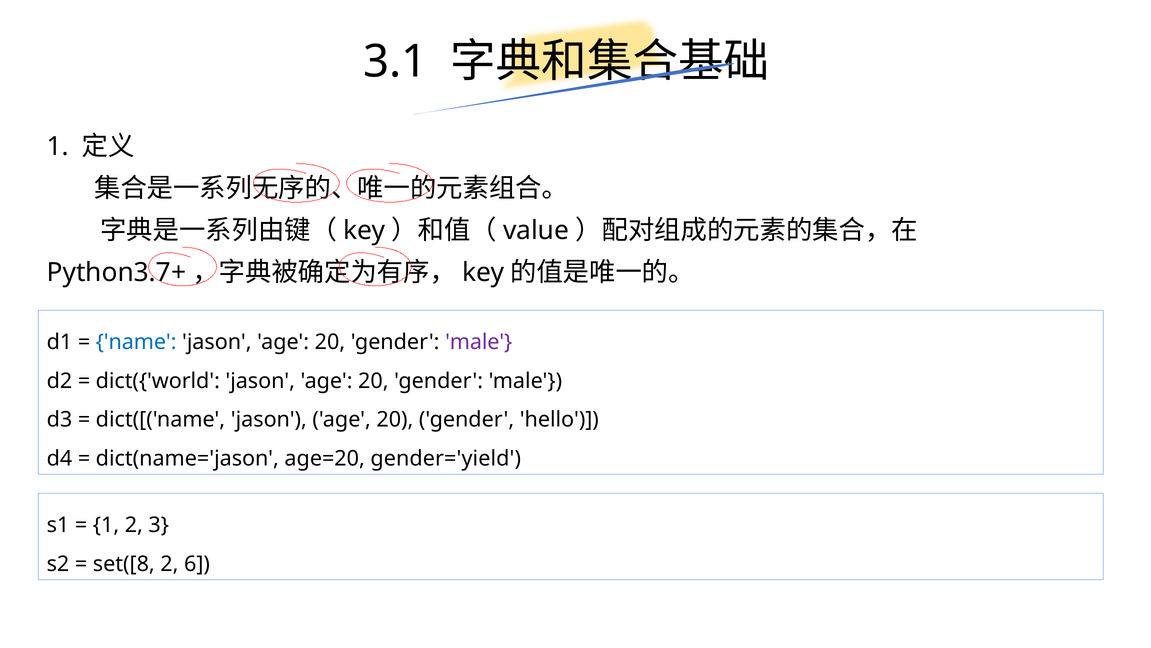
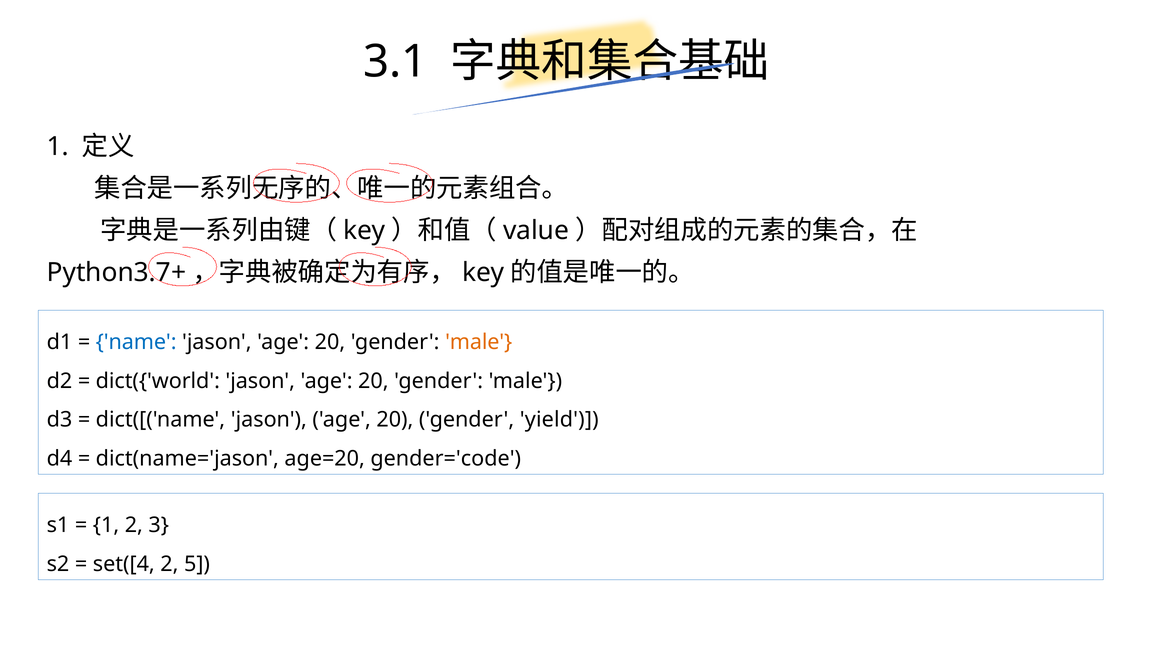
male colour: purple -> orange (479, 342)
hello: hello -> yield (559, 419)
gender='yield: gender='yield -> gender='code (446, 458)
set([8: set([8 -> set([4 (124, 564)
6: 6 -> 5 (197, 564)
